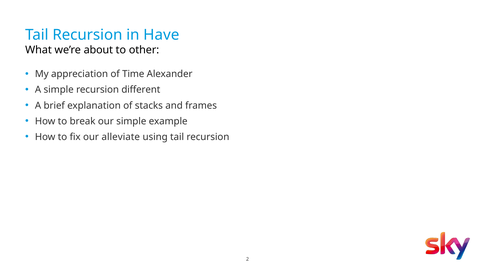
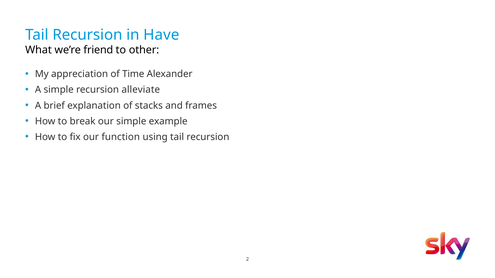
about: about -> friend (98, 50)
different: different -> alleviate (141, 90)
alleviate: alleviate -> function (121, 137)
